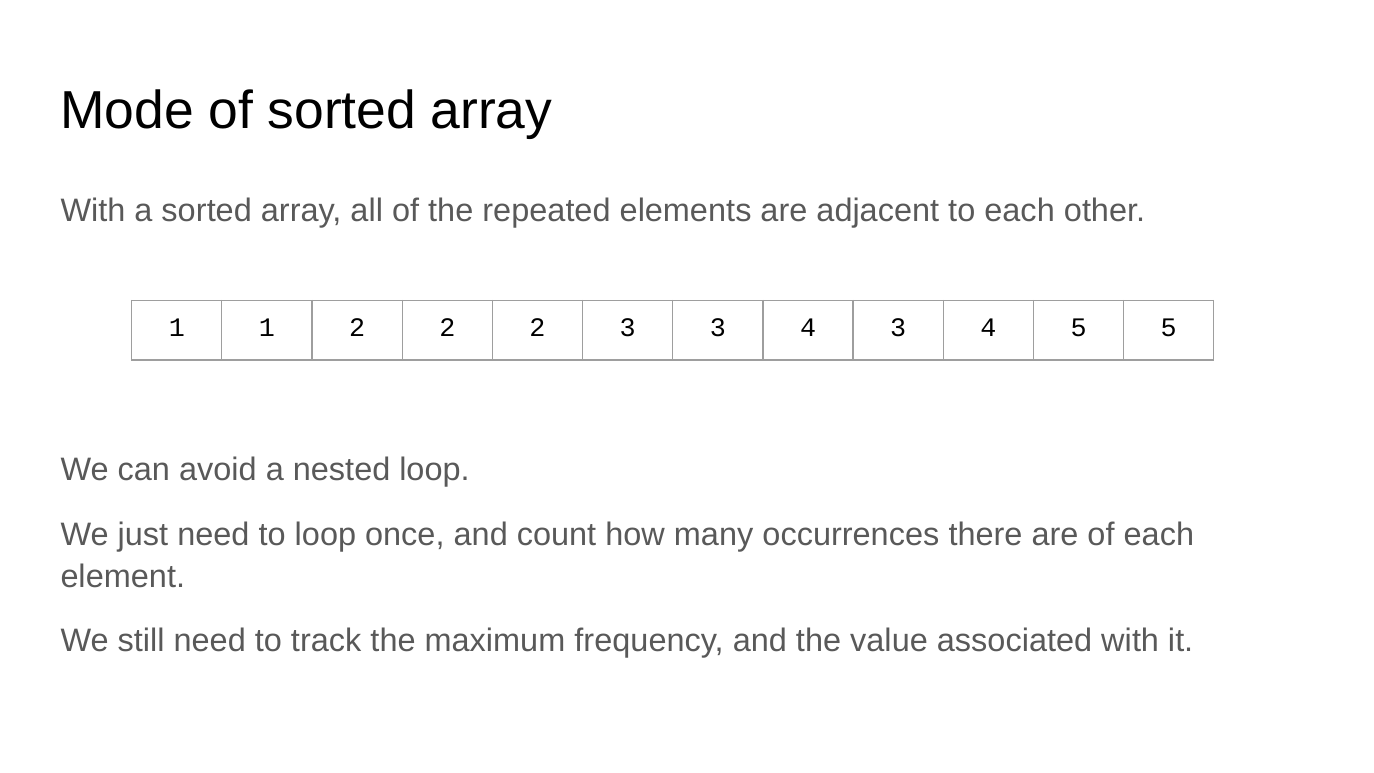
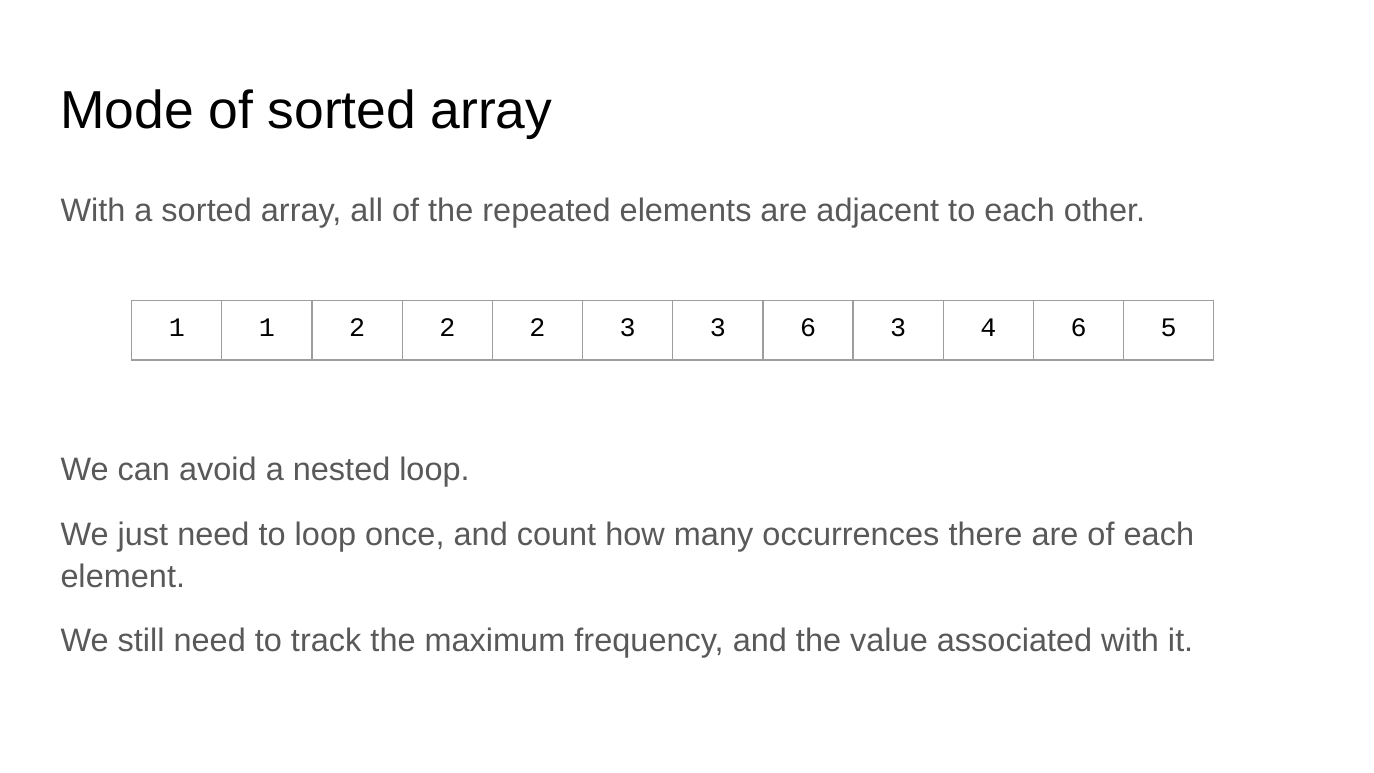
3 3 4: 4 -> 6 (808, 328)
4 5: 5 -> 6 (1079, 328)
